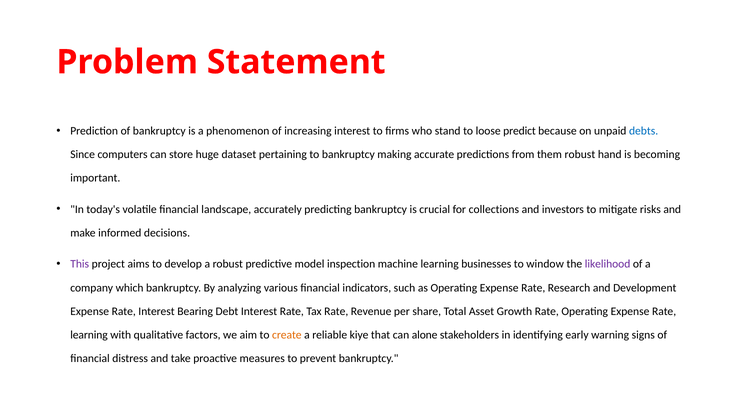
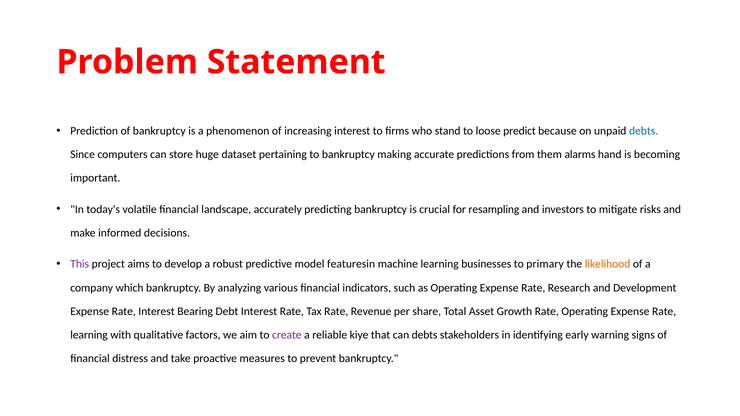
them robust: robust -> alarms (580, 155)
collections: collections -> resampling (494, 209)
inspection: inspection -> featuresin (351, 264)
window: window -> primary (545, 264)
likelihood colour: purple -> orange (608, 264)
create colour: orange -> purple (287, 335)
can alone: alone -> debts (425, 335)
